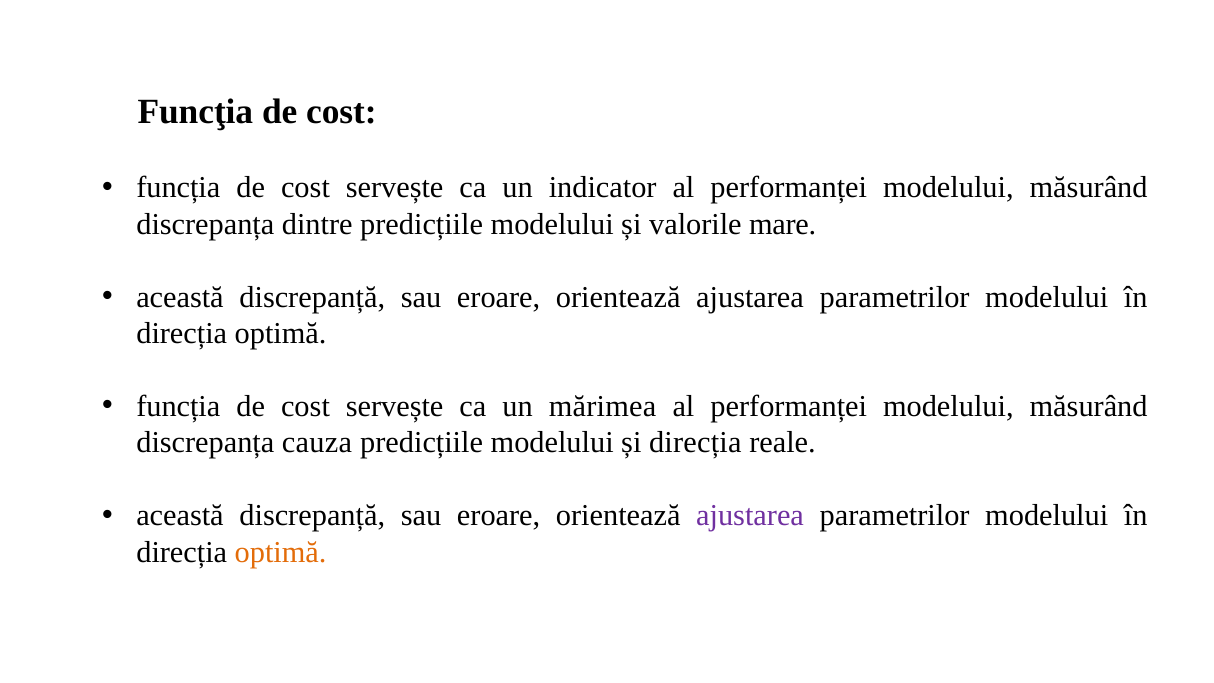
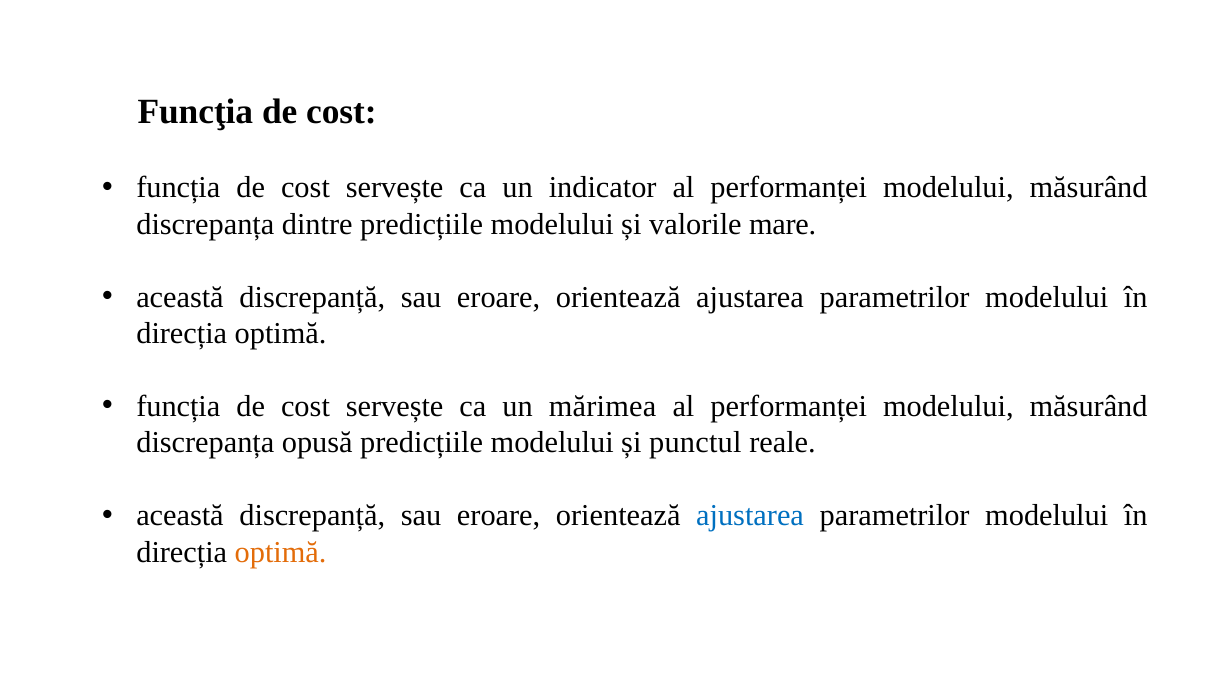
cauza: cauza -> opusă (317, 443)
și direcția: direcția -> punctul (695, 443)
ajustarea colour: purple -> blue (750, 516)
